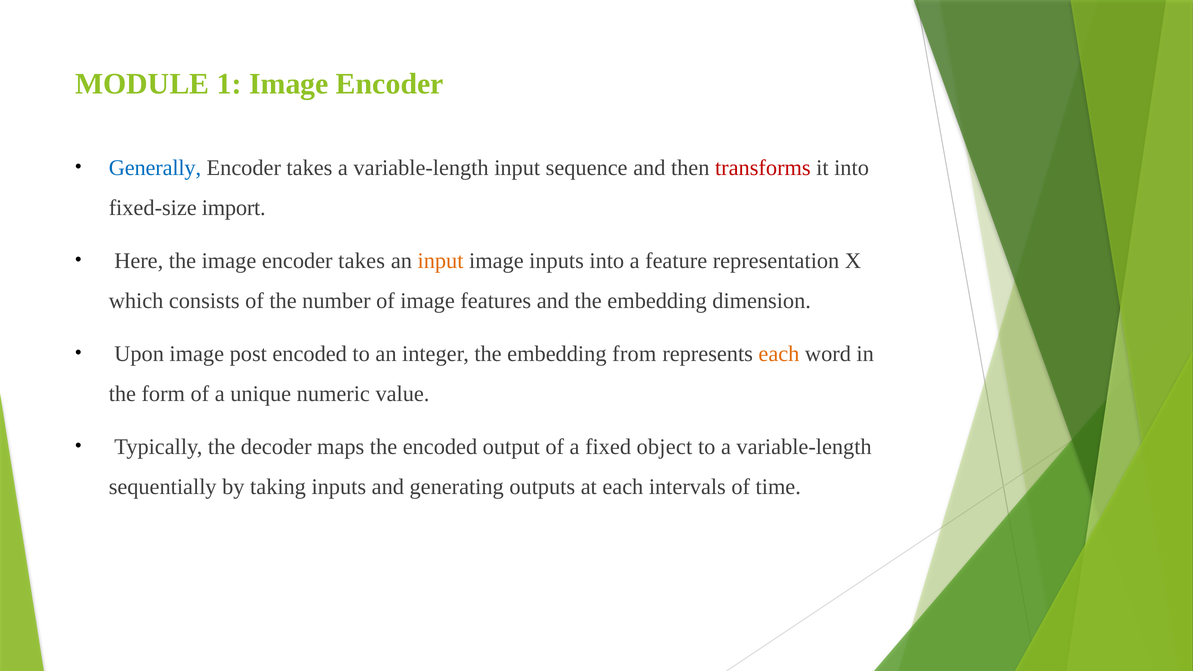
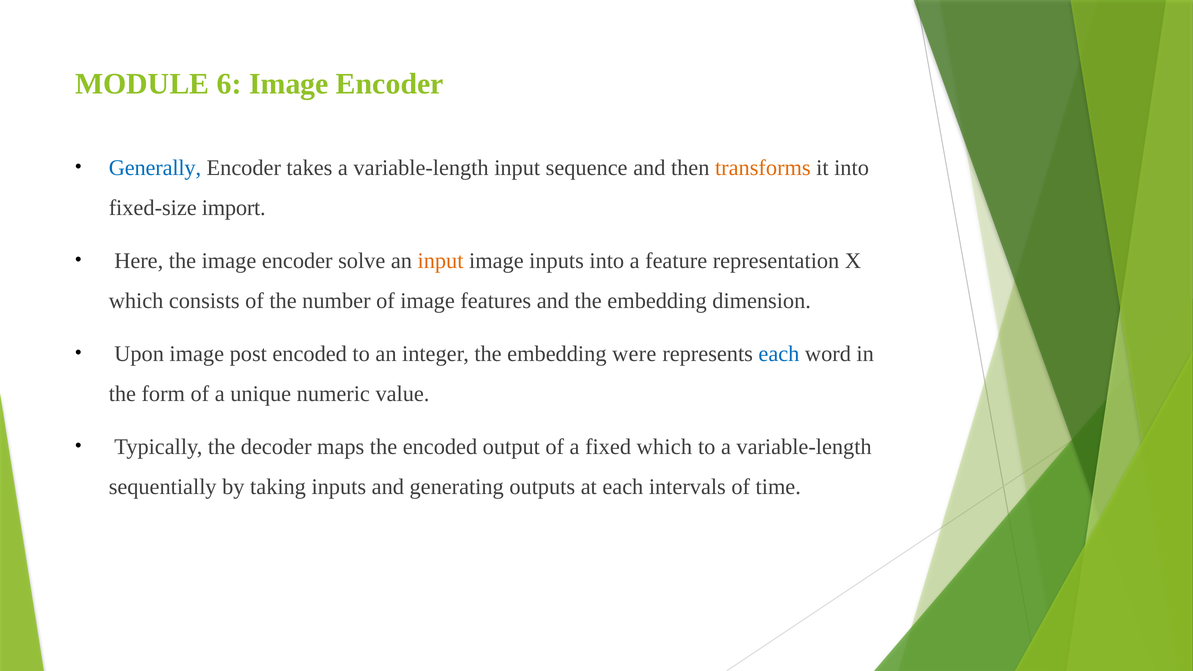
1: 1 -> 6 (229, 84)
transforms colour: red -> orange (763, 168)
image encoder takes: takes -> solve (362, 261)
from: from -> were (634, 354)
each colour: orange -> blue (779, 354)
fixed object: object -> which (664, 447)
